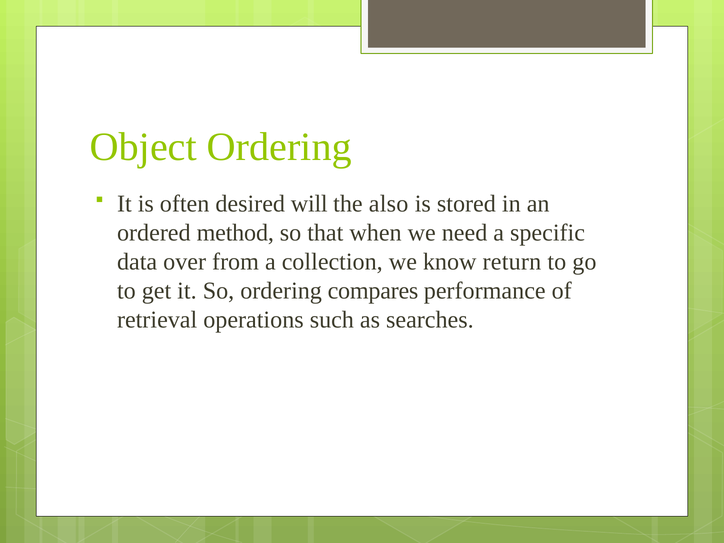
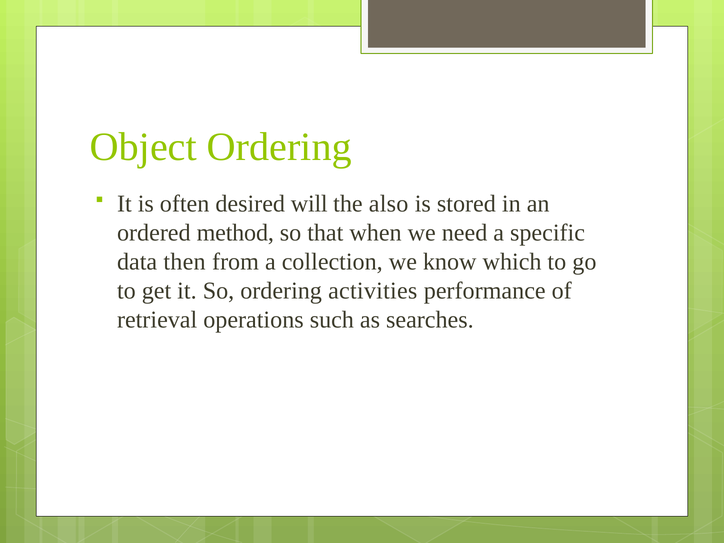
over: over -> then (185, 262)
return: return -> which (512, 262)
compares: compares -> activities (373, 291)
